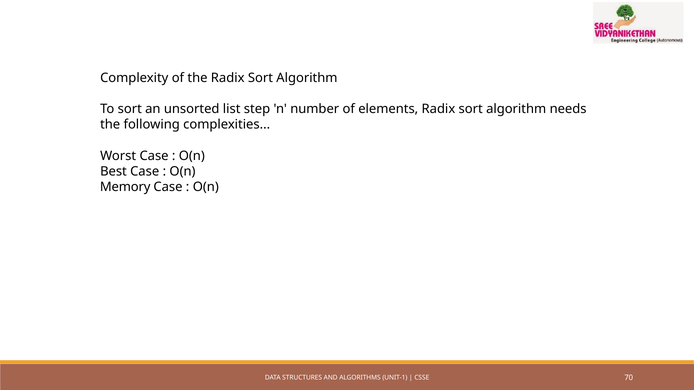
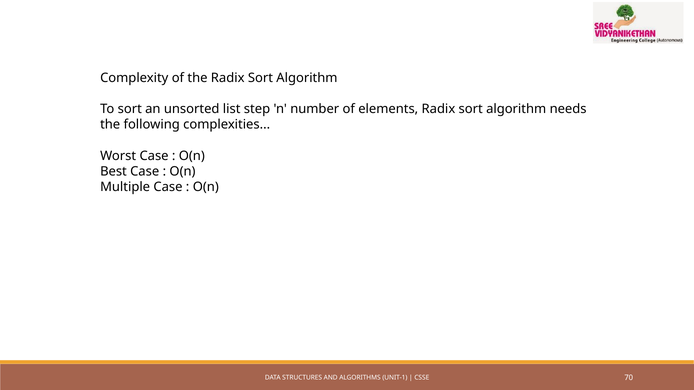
Memory: Memory -> Multiple (125, 187)
